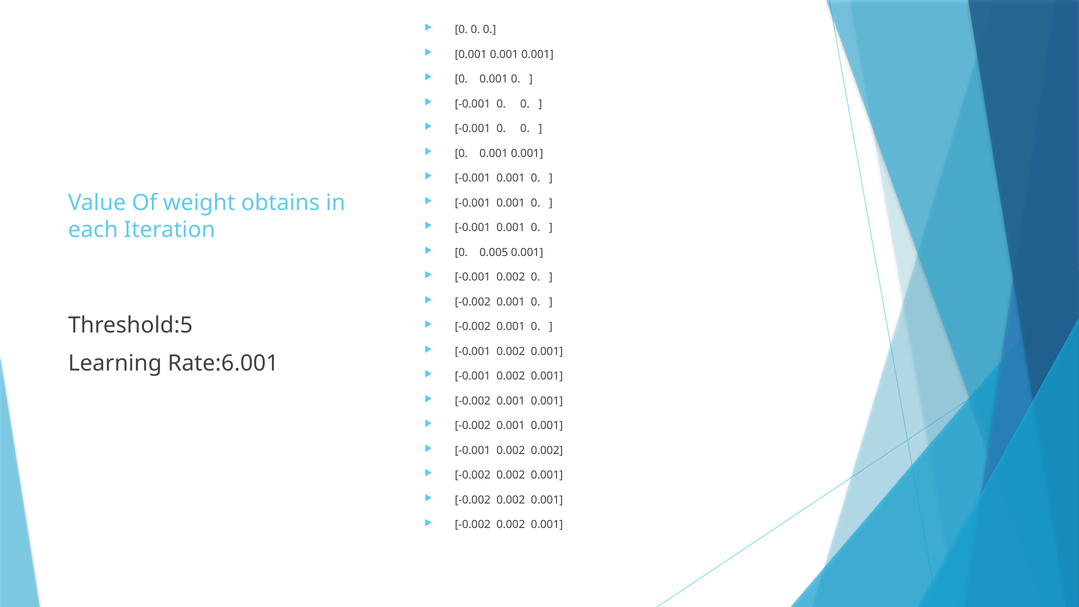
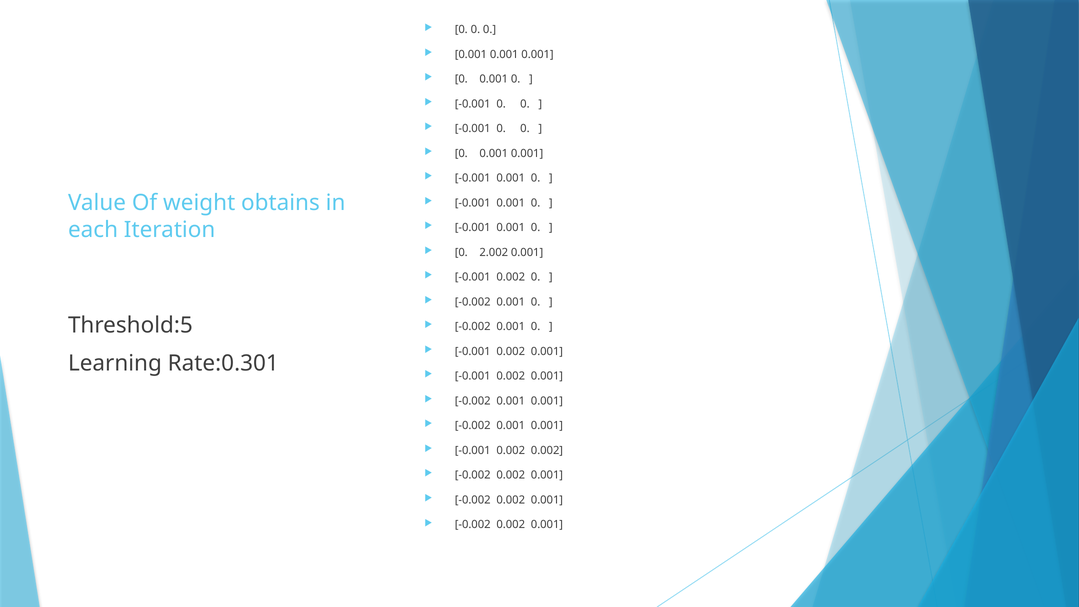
0.005: 0.005 -> 2.002 (494, 252)
Rate:6.001: Rate:6.001 -> Rate:0.301 (223, 363)
